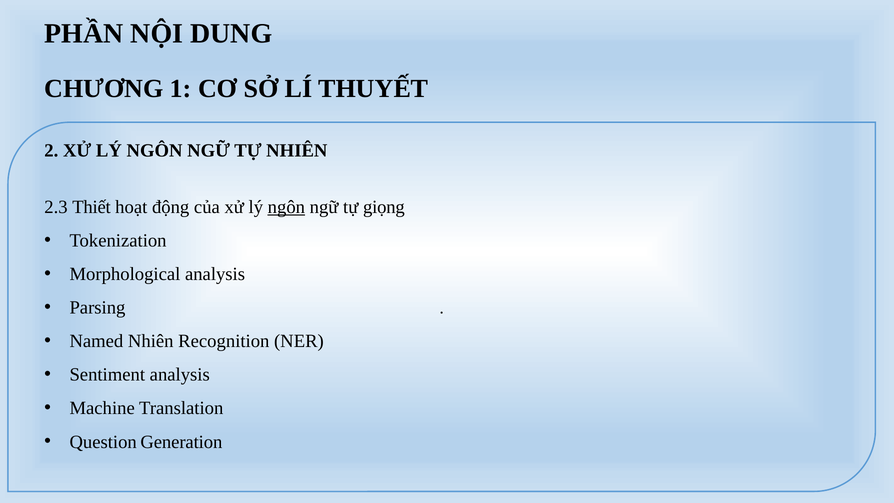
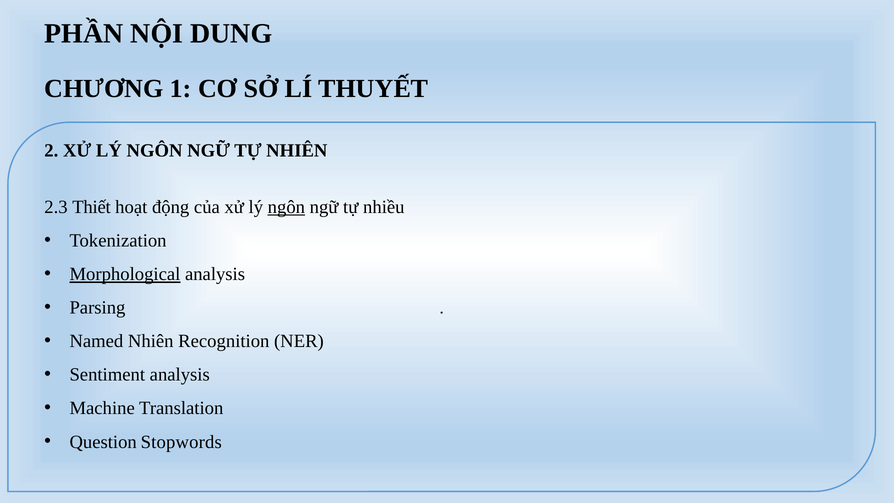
giọng: giọng -> nhiều (384, 207)
Morphological underline: none -> present (125, 274)
Generation: Generation -> Stopwords (181, 442)
